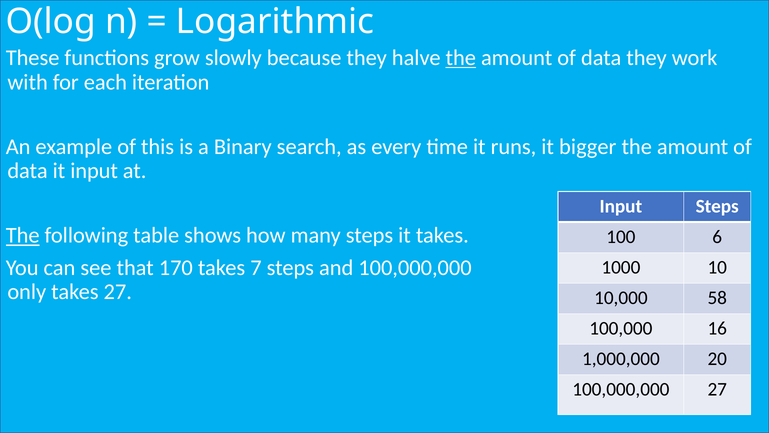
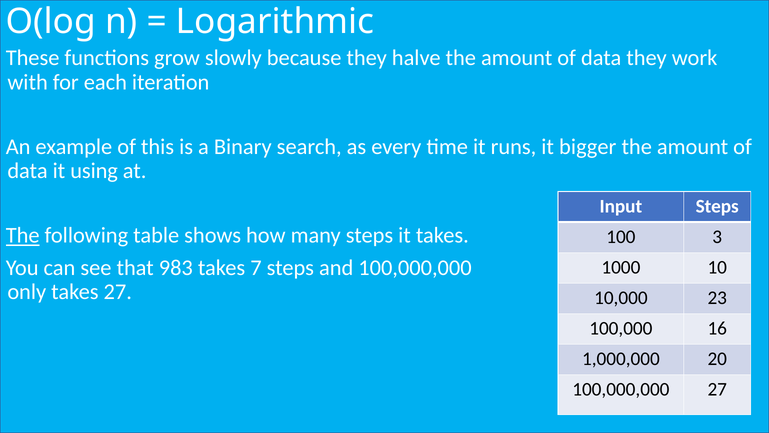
the underline: present -> none (461, 58)
it input: input -> using (94, 171)
6: 6 -> 3 (717, 237)
170: 170 -> 983 (176, 268)
58: 58 -> 23 (717, 298)
